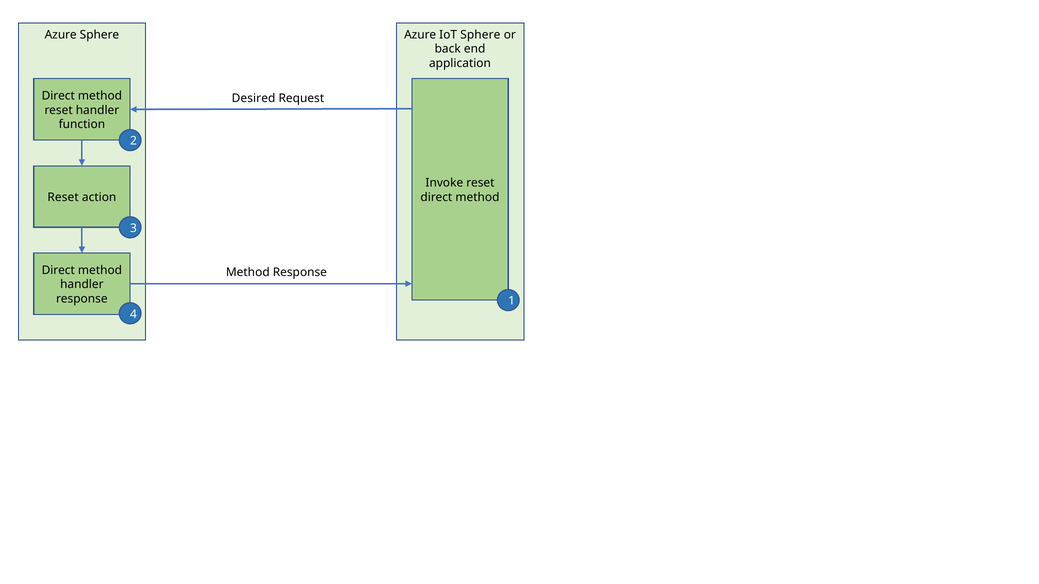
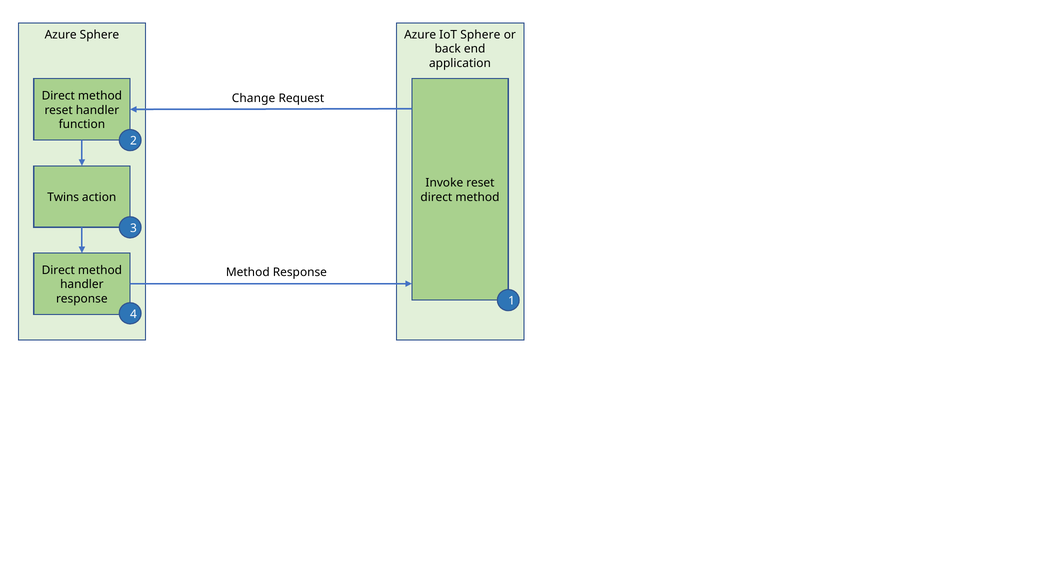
Desired: Desired -> Change (254, 98)
Reset: Reset -> Twins (63, 197)
